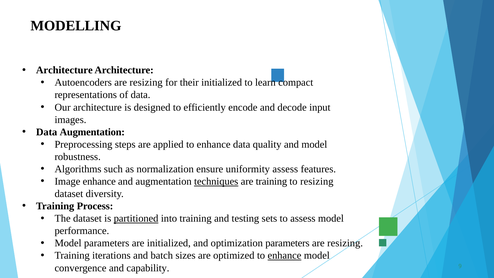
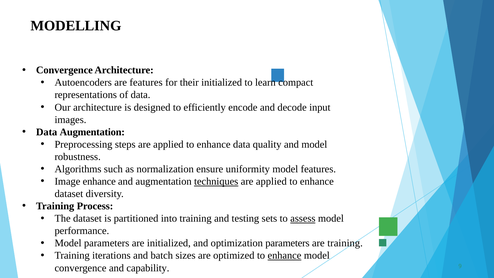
Architecture: Architecture -> Convergence (64, 70)
Autoencoders are resizing: resizing -> features (146, 83)
uniformity assess: assess -> model (285, 169)
training: training -> applied (271, 181)
resizing: resizing -> enhance (317, 181)
partitioned underline: present -> none (136, 218)
assess underline: none -> present (303, 218)
resizing: resizing -> training (345, 243)
